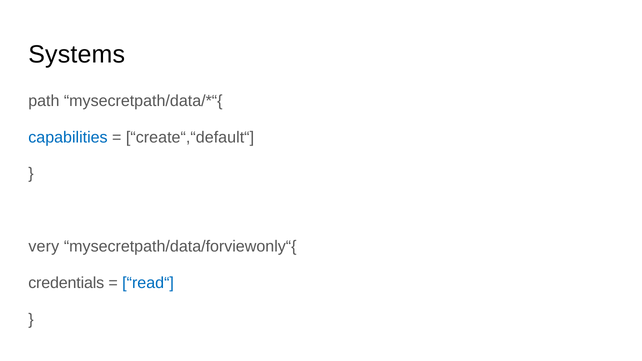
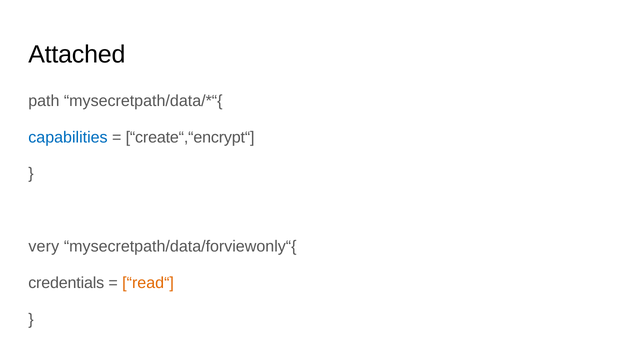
Systems: Systems -> Attached (77, 54)
create“,“default“: create“,“default“ -> create“,“encrypt“ (190, 137)
read“ colour: blue -> orange (148, 283)
